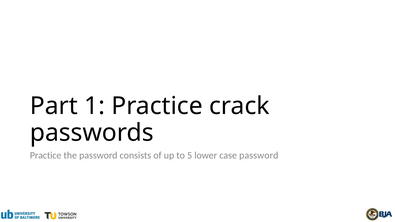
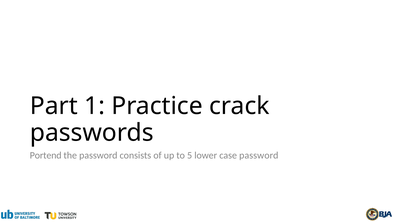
Practice: Practice -> Portend (46, 155)
